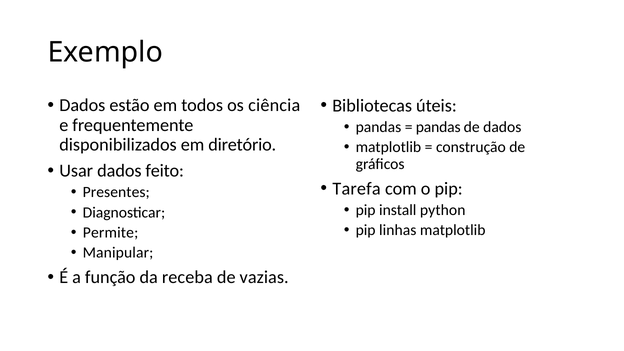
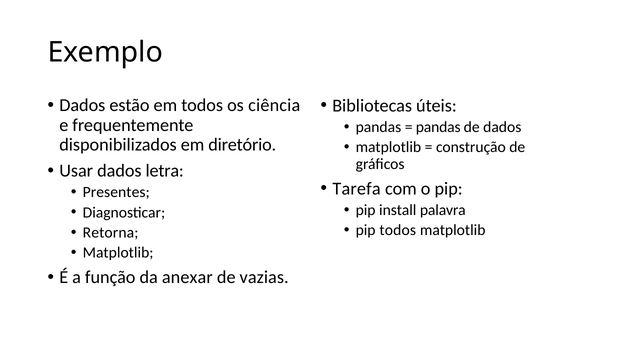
feito: feito -> letra (165, 171)
python: python -> palavra (443, 210)
pip linhas: linhas -> todos (398, 230)
Permite: Permite -> Retorna (111, 233)
Manipular: Manipular -> Matplotlib (118, 253)
receba: receba -> anexar (187, 277)
